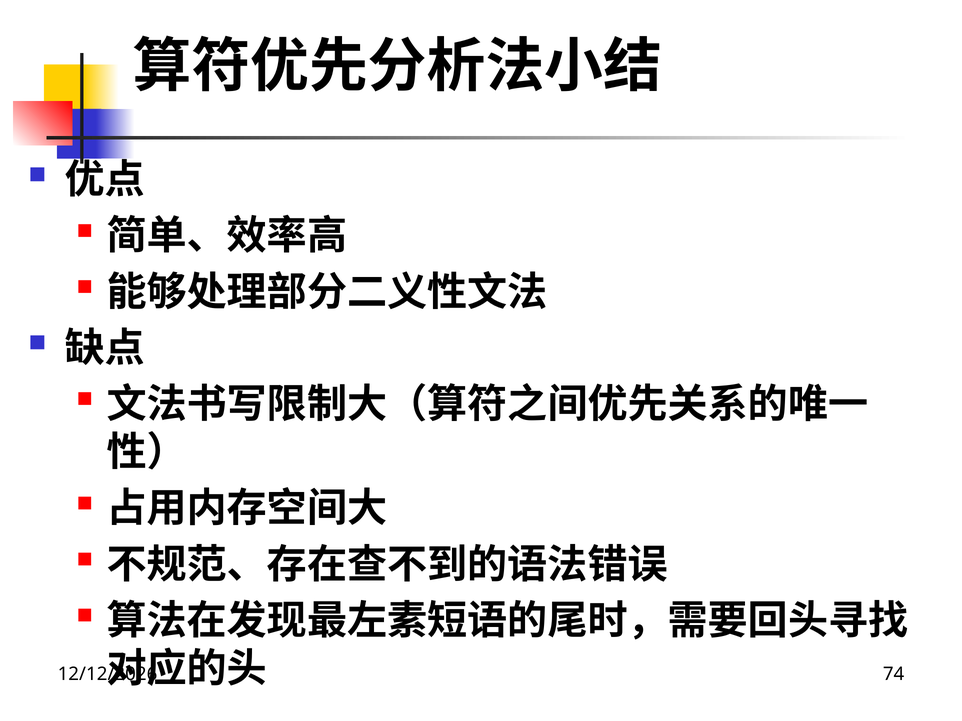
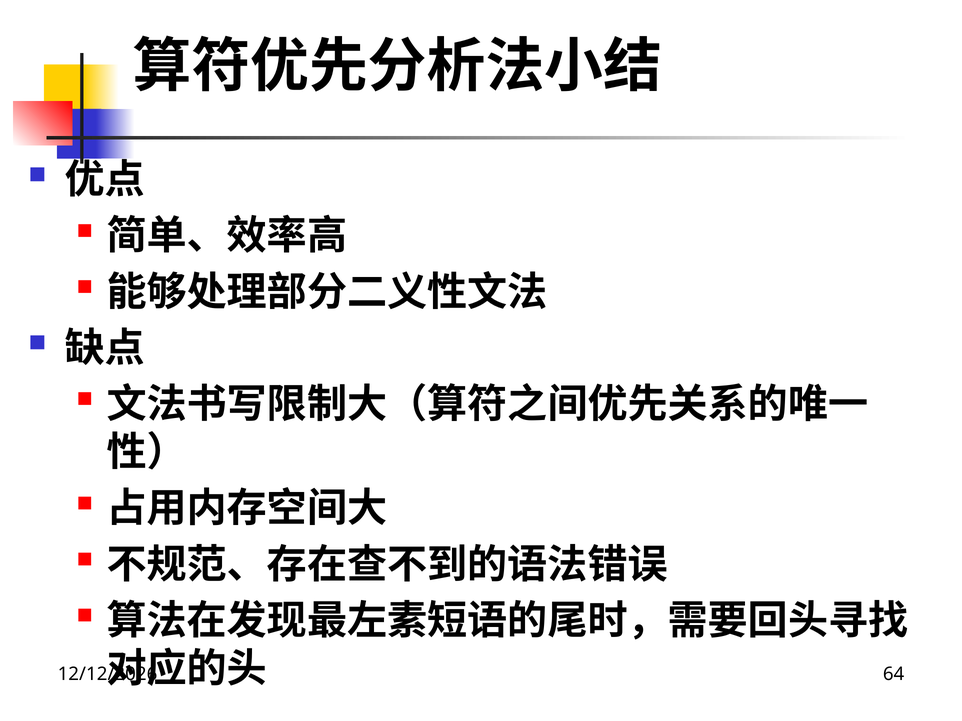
74: 74 -> 64 (894, 674)
